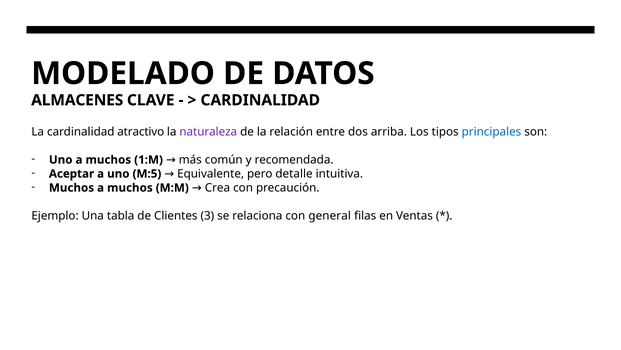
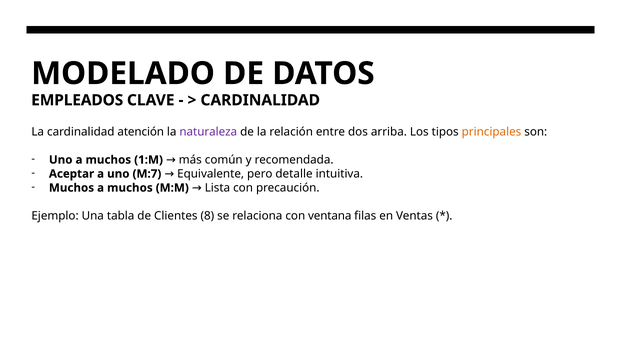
ALMACENES: ALMACENES -> EMPLEADOS (77, 100)
atractivo: atractivo -> atención (141, 132)
principales colour: blue -> orange (491, 132)
M:5: M:5 -> M:7 (147, 173)
Crea: Crea -> Lista (217, 187)
3: 3 -> 8 (207, 215)
general: general -> ventana (330, 215)
